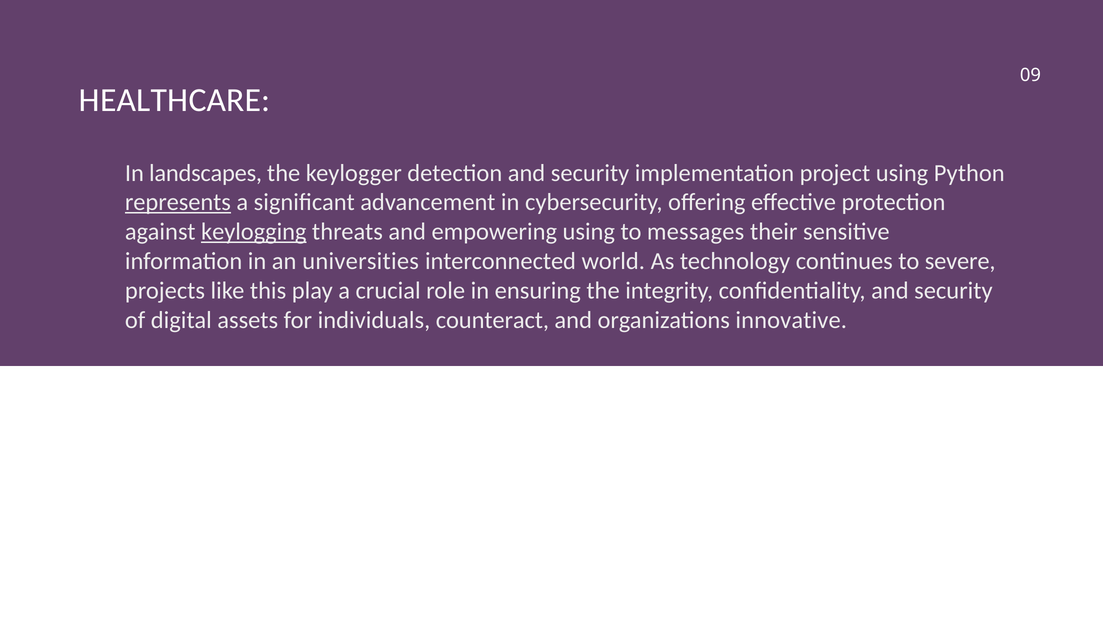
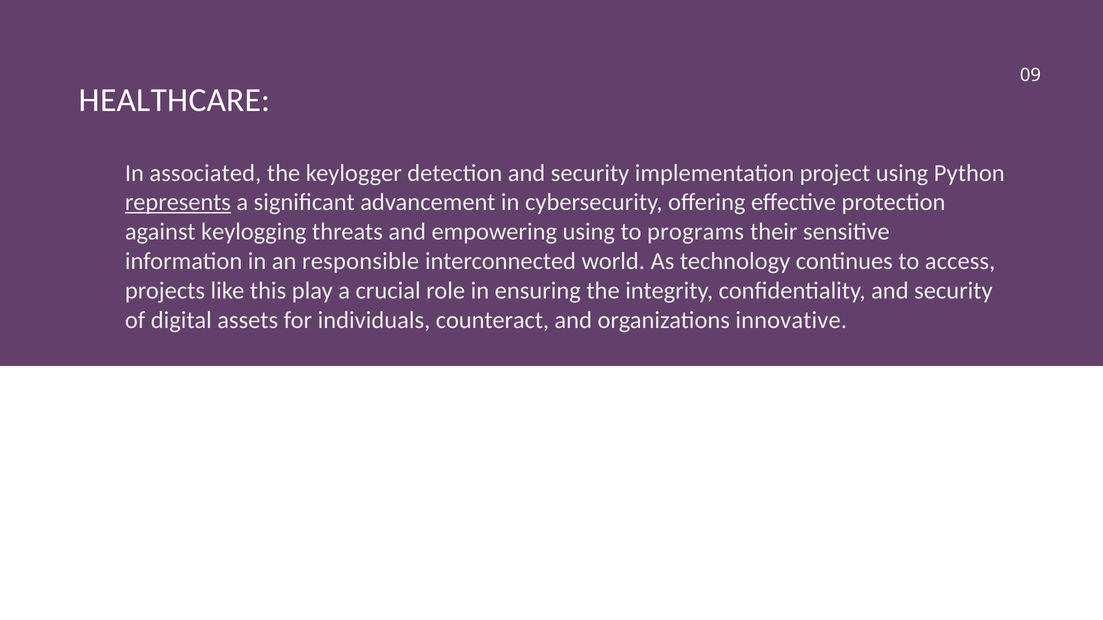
landscapes: landscapes -> associated (205, 173)
keylogging underline: present -> none (254, 232)
messages: messages -> programs (696, 232)
universities: universities -> responsible (361, 261)
severe: severe -> access (960, 261)
